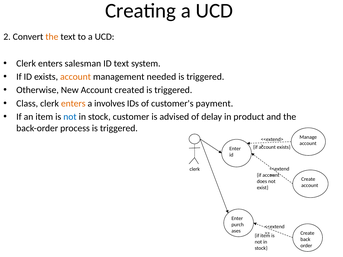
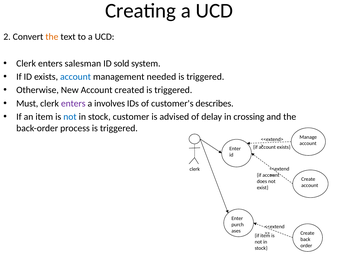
ID text: text -> sold (121, 63)
account colour: orange -> blue (76, 77)
Class: Class -> Must (27, 104)
enters colour: orange -> purple (73, 104)
payment: payment -> describes (215, 104)
product: product -> crossing (249, 117)
